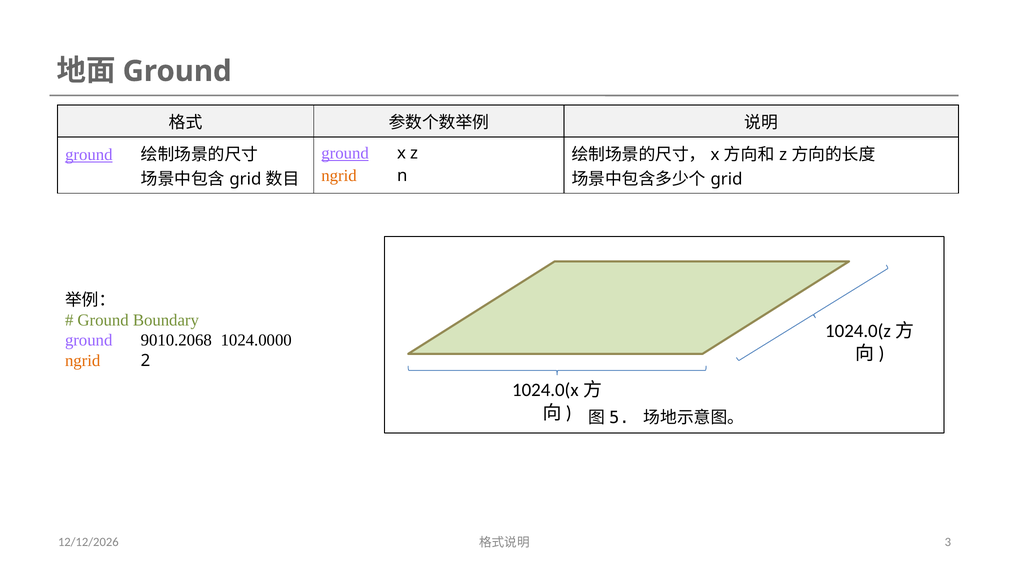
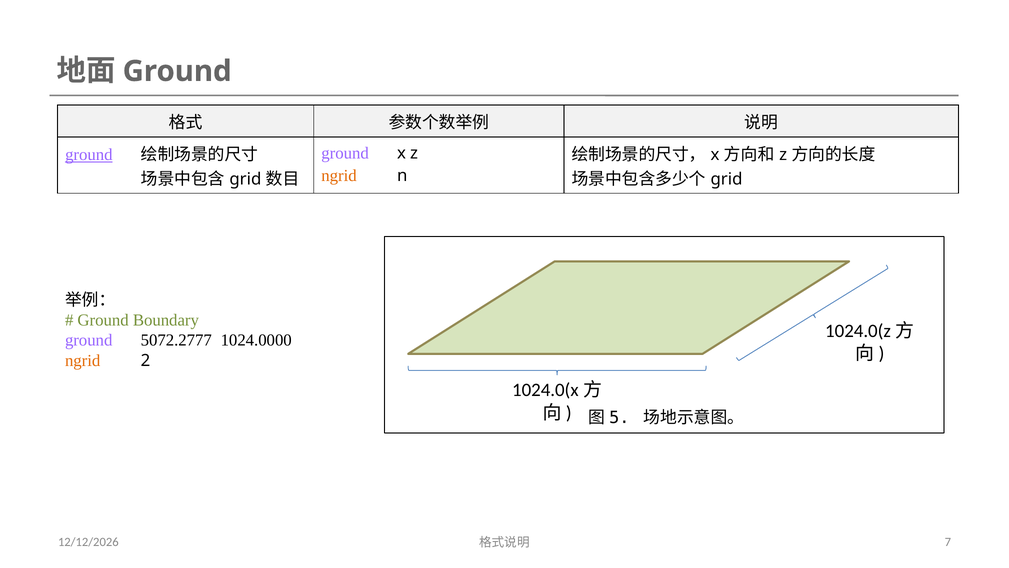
ground underline: present -> none (345, 153)
9010.2068: 9010.2068 -> 5072.2777 (176, 340)
3: 3 -> 7 (948, 542)
